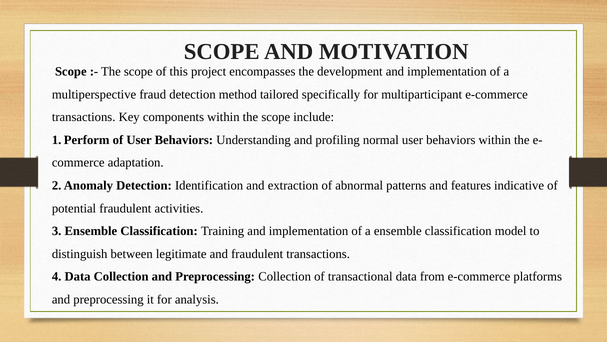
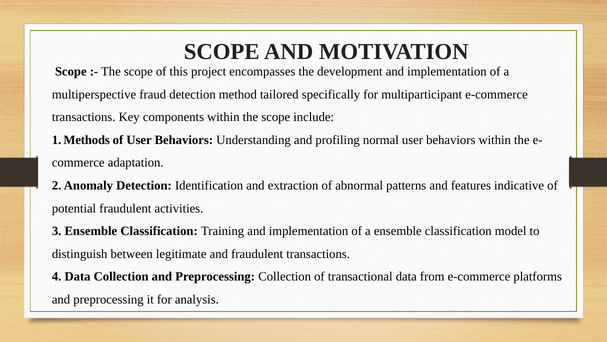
Perform: Perform -> Methods (87, 140)
